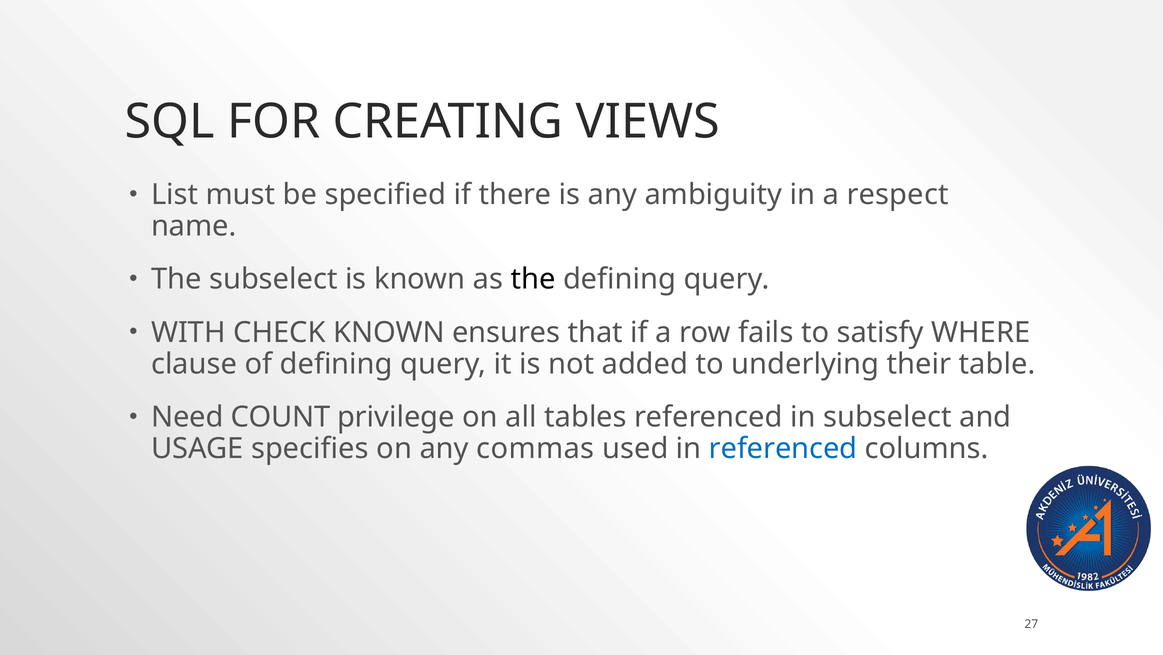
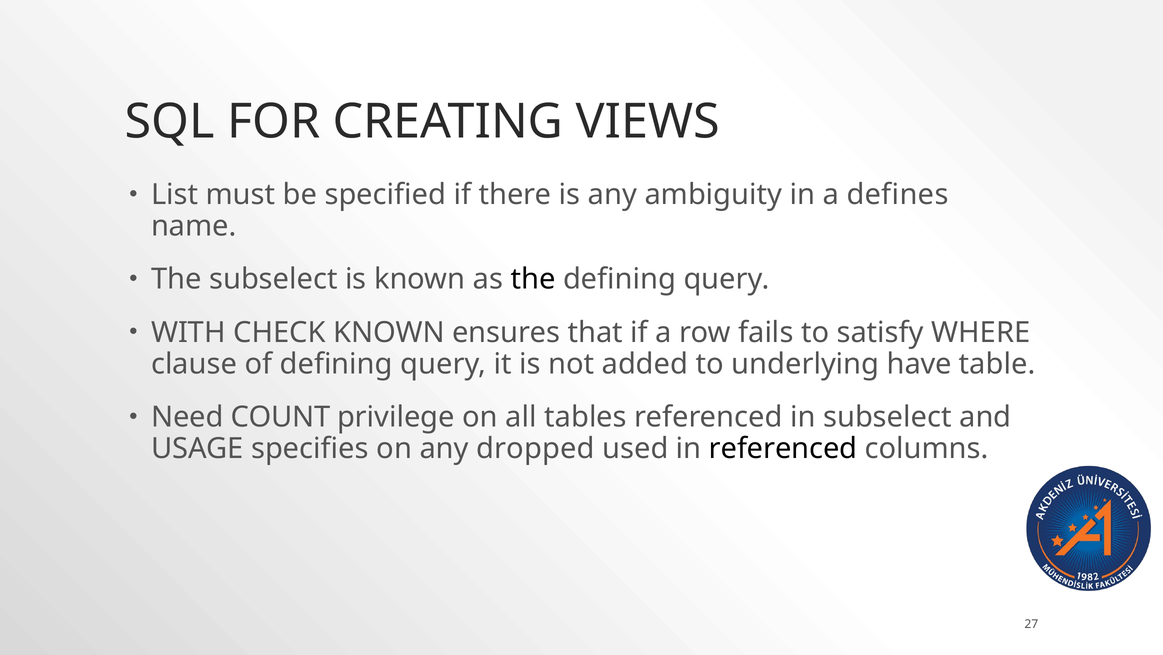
respect: respect -> defines (898, 194)
their: their -> have (919, 364)
commas: commas -> dropped (535, 448)
referenced colour: blue -> black (783, 448)
